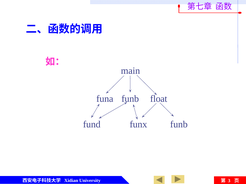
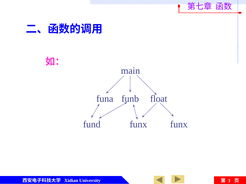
funx funb: funb -> funx (179, 125)
